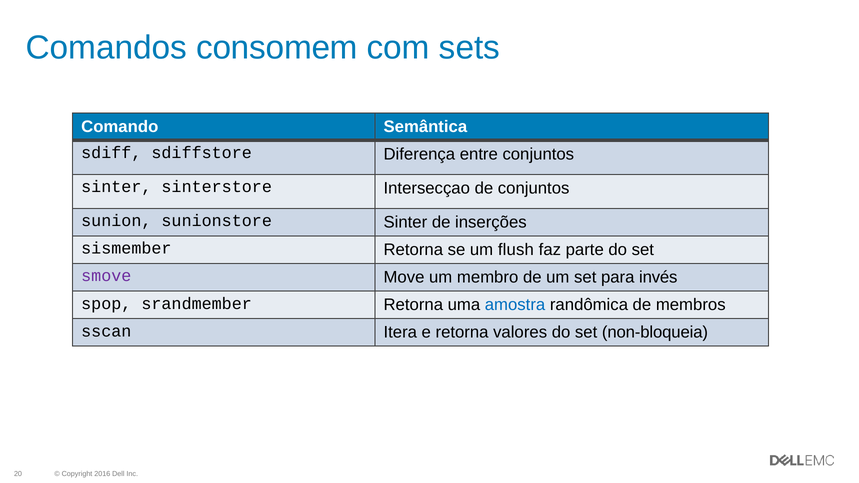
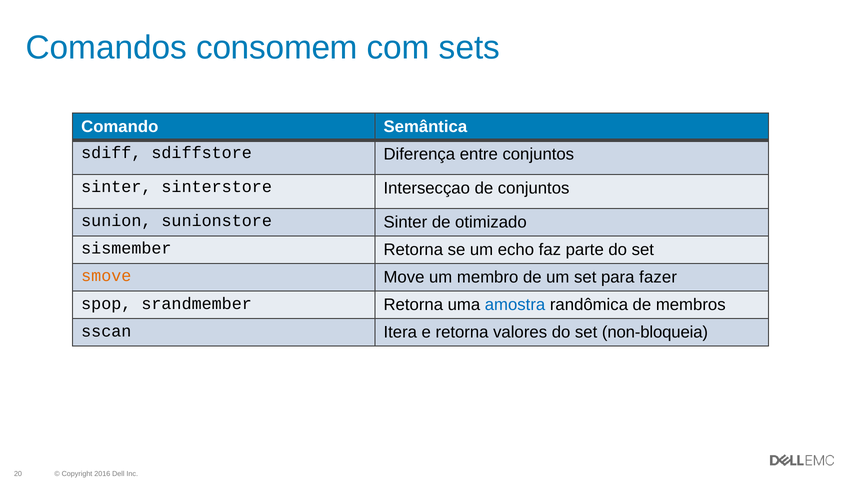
inserções: inserções -> otimizado (491, 222)
flush: flush -> echo (516, 250)
smove colour: purple -> orange (106, 276)
invés: invés -> fazer (658, 277)
